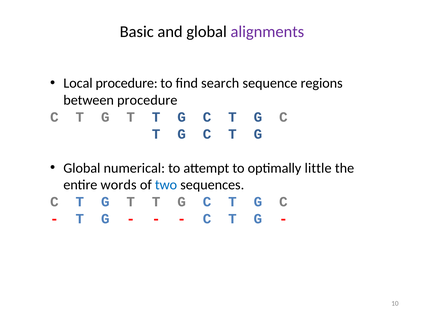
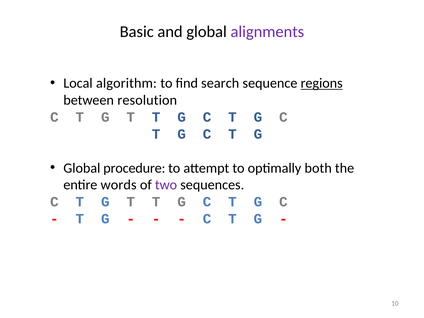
Local procedure: procedure -> algorithm (126, 83)
regions underline: none -> present (322, 83)
between procedure: procedure -> resolution (147, 100)
numerical: numerical -> procedure (134, 168)
little: little -> both (318, 168)
two colour: blue -> purple (166, 185)
